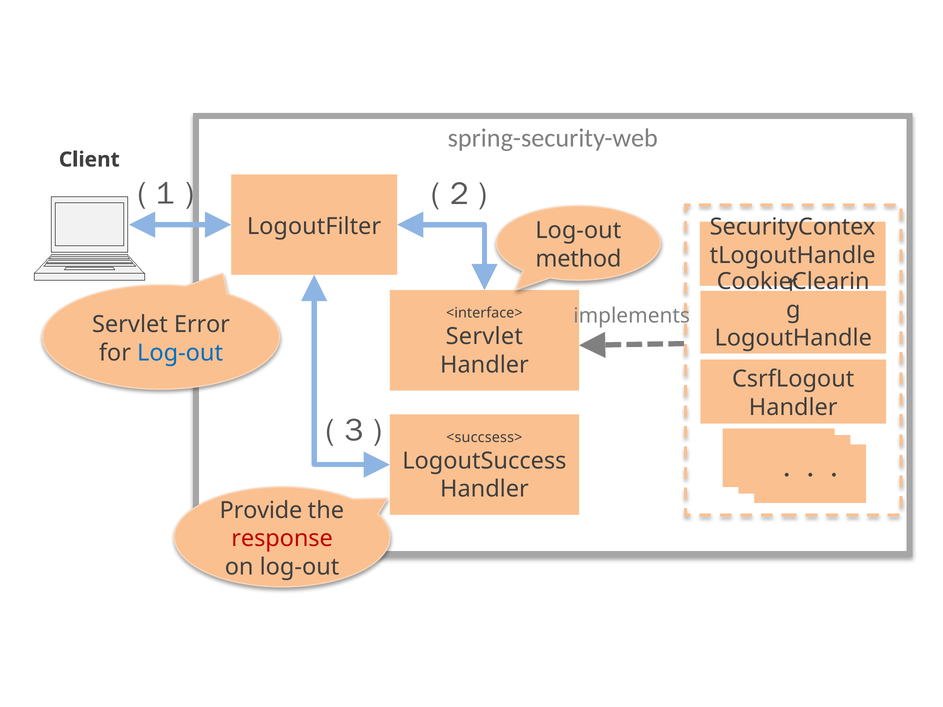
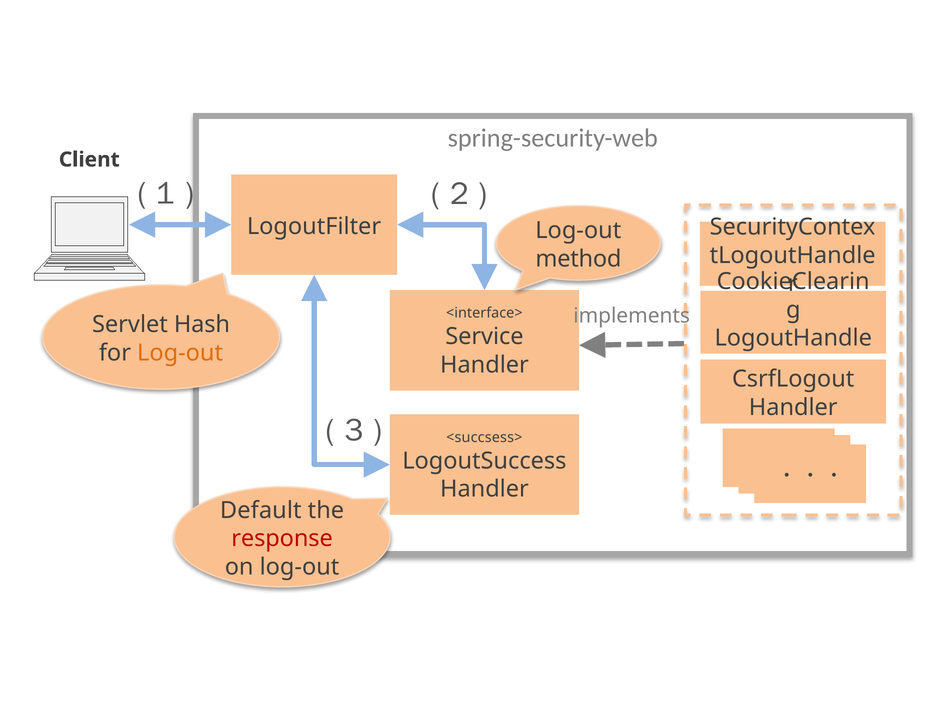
Error: Error -> Hash (202, 325)
Servlet: Servlet -> Service (484, 337)
Log-out colour: blue -> orange (180, 353)
Provide: Provide -> Default (261, 510)
